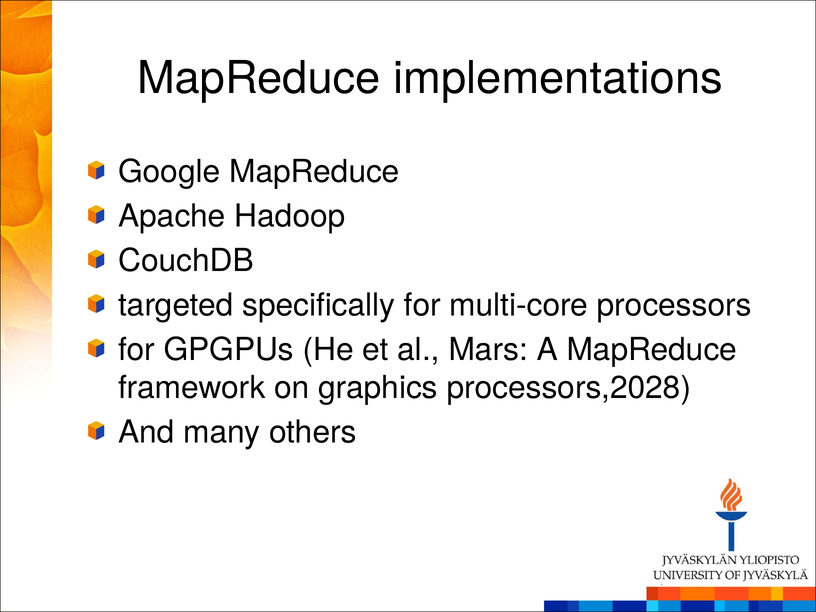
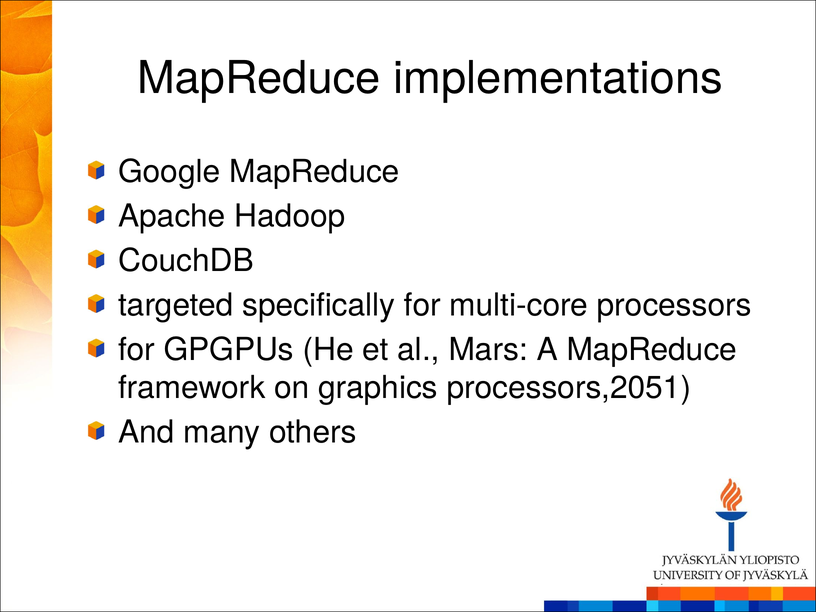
processors,2028: processors,2028 -> processors,2051 (569, 388)
